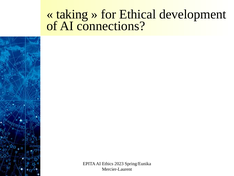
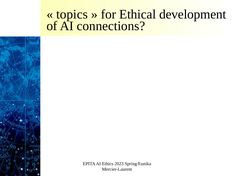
taking: taking -> topics (72, 14)
